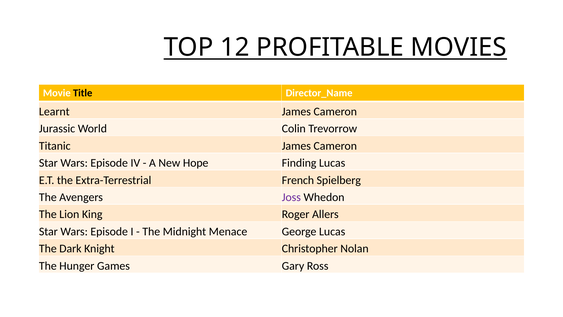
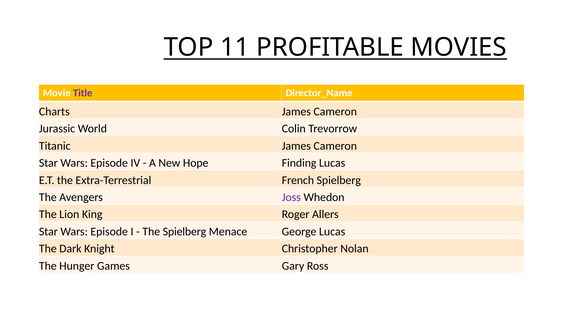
12: 12 -> 11 (235, 47)
Title colour: black -> purple (83, 93)
Learnt: Learnt -> Charts (54, 111)
The Midnight: Midnight -> Spielberg (185, 231)
